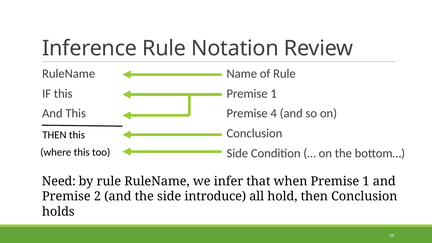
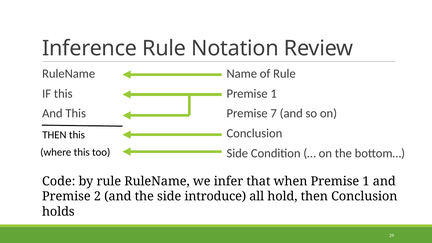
4: 4 -> 7 (274, 113)
Need: Need -> Code (59, 181)
